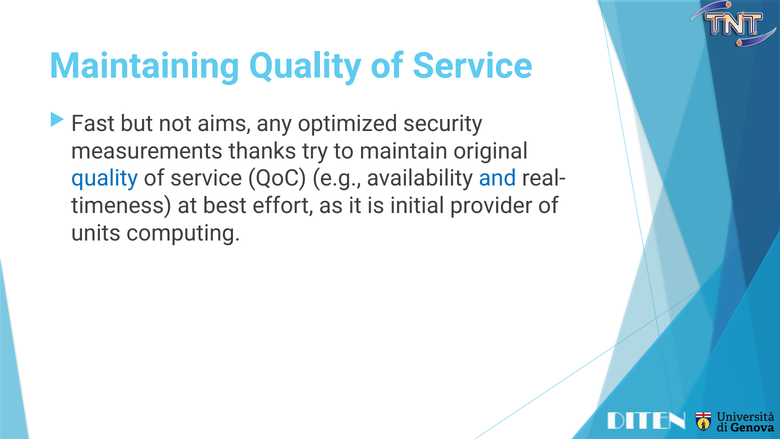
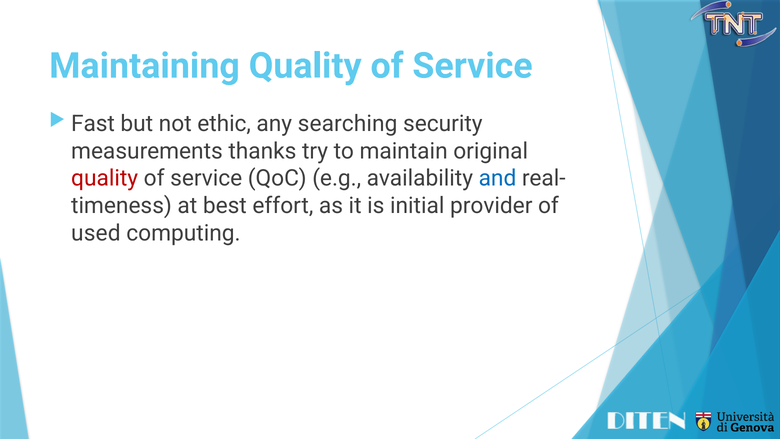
aims: aims -> ethic (224, 124)
optimized: optimized -> searching (348, 124)
quality colour: blue -> red (105, 178)
units: units -> used (96, 233)
